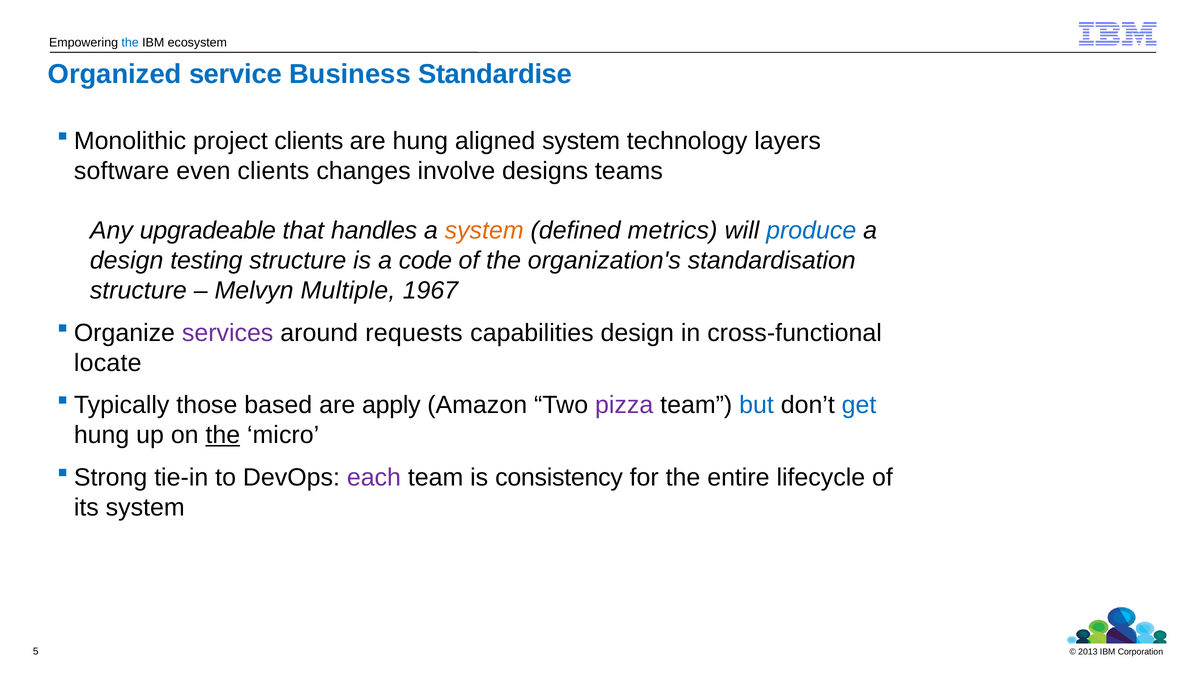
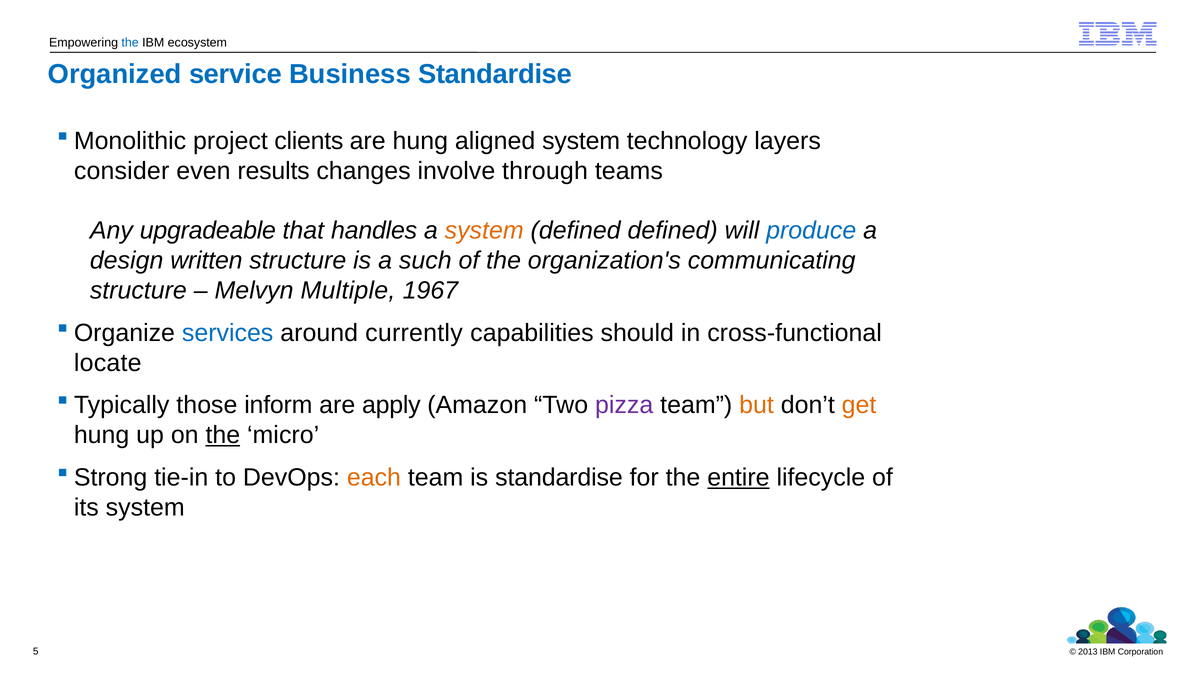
software: software -> consider (122, 171)
even clients: clients -> results (274, 171)
designs: designs -> through (545, 171)
defined metrics: metrics -> defined (673, 231)
testing: testing -> written (206, 260)
code: code -> such (425, 260)
standardisation: standardisation -> communicating (772, 260)
services colour: purple -> blue (228, 333)
requests: requests -> currently (414, 333)
capabilities design: design -> should (637, 333)
based: based -> inform (278, 405)
but colour: blue -> orange (756, 405)
get colour: blue -> orange (859, 405)
each colour: purple -> orange (374, 477)
is consistency: consistency -> standardise (559, 477)
entire underline: none -> present (738, 477)
